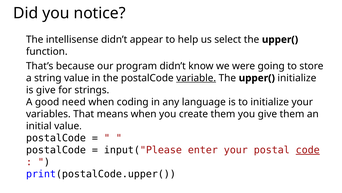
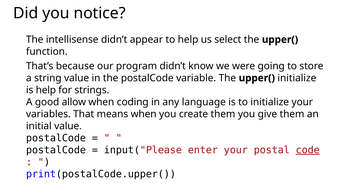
variable underline: present -> none (196, 78)
is give: give -> help (46, 90)
need: need -> allow (74, 102)
